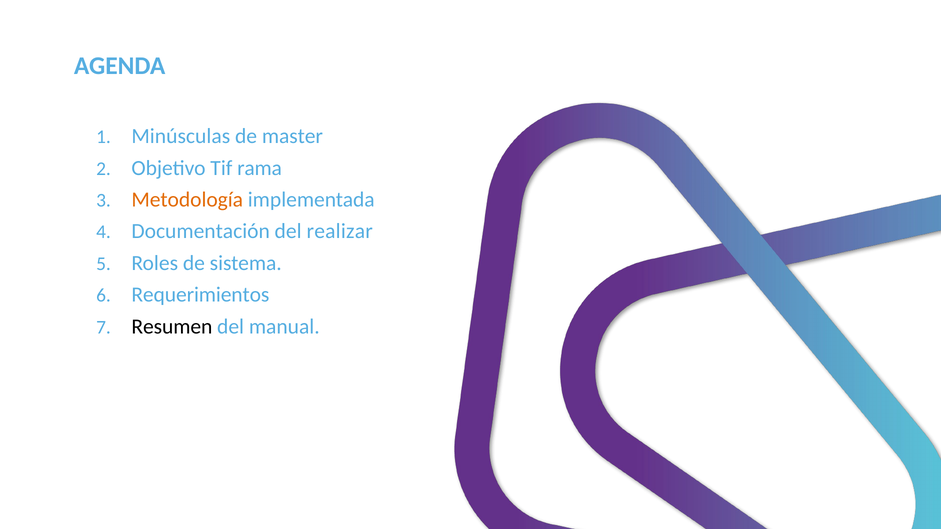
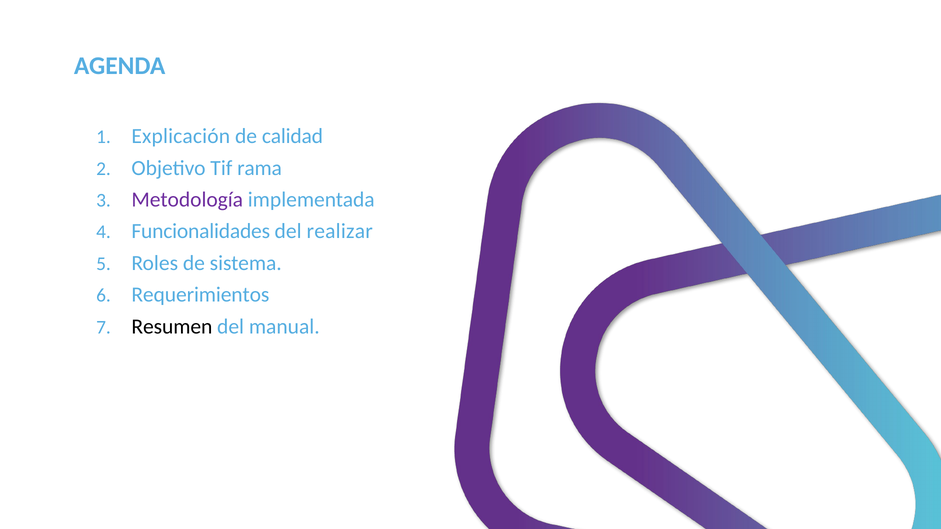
Minúsculas: Minúsculas -> Explicación (181, 136)
master: master -> calidad (293, 136)
Metodología colour: orange -> purple (187, 200)
Documentación: Documentación -> Funcionalidades (201, 231)
